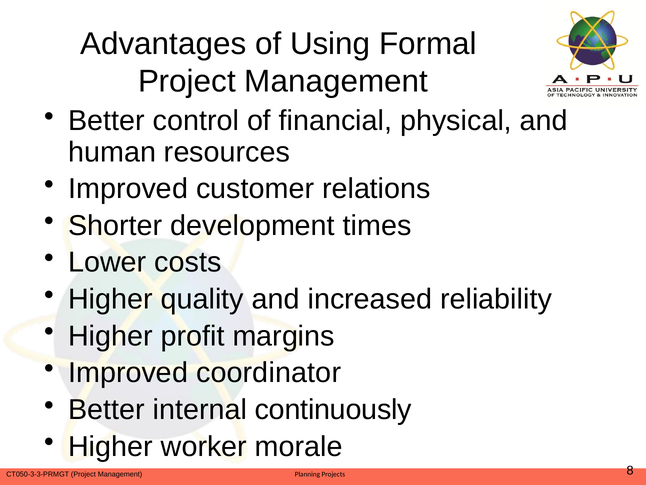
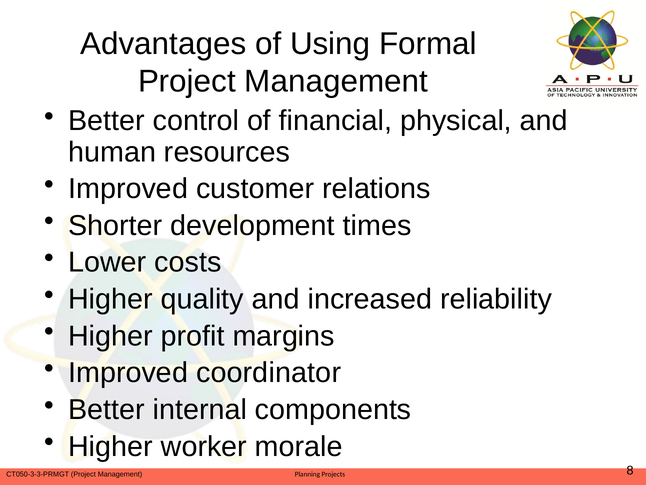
continuously: continuously -> components (333, 409)
